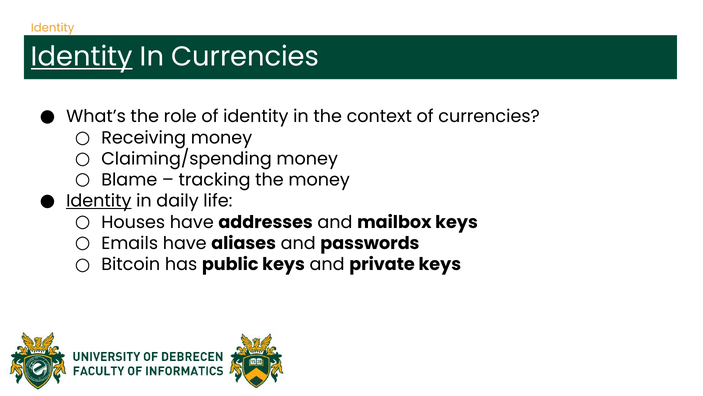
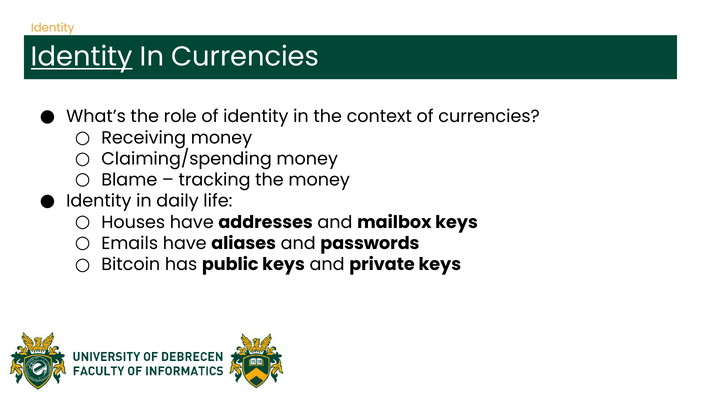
Identity underline: present -> none (99, 201)
